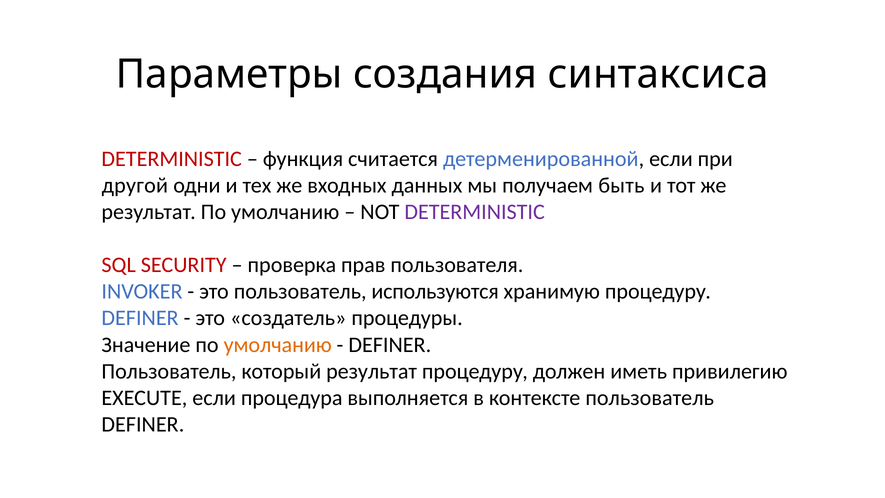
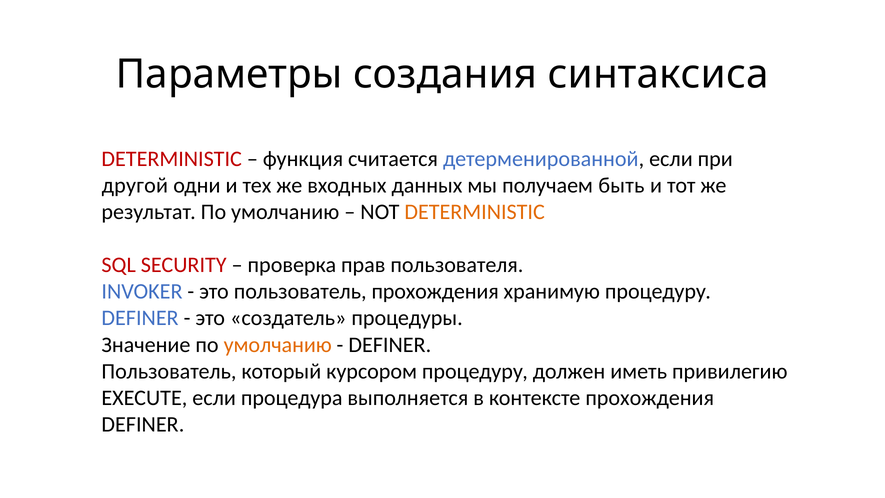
DETERMINISTIC colour: purple -> orange (475, 212)
пользователь используются: используются -> прохождения (435, 291)
который результат: результат -> курсором (372, 371)
контексте пользователь: пользователь -> прохождения (650, 398)
